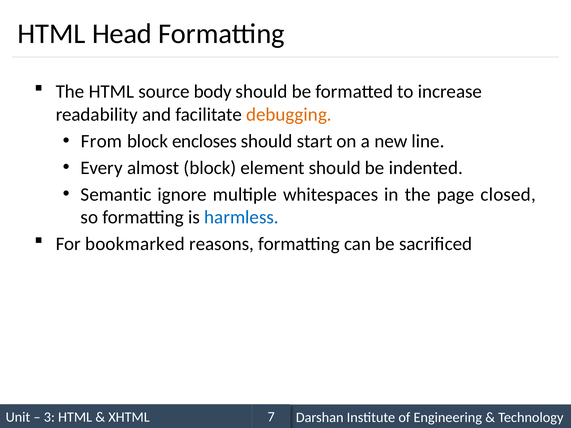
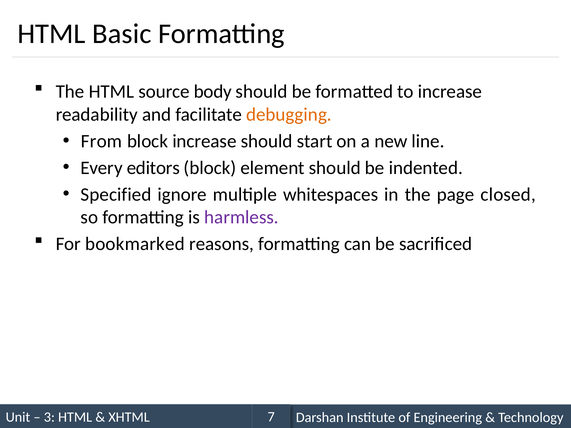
Head: Head -> Basic (122, 34)
block encloses: encloses -> increase (204, 141)
almost: almost -> editors (153, 168)
Semantic: Semantic -> Specified (116, 195)
harmless colour: blue -> purple (241, 217)
